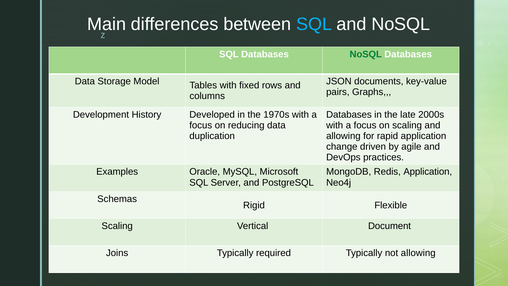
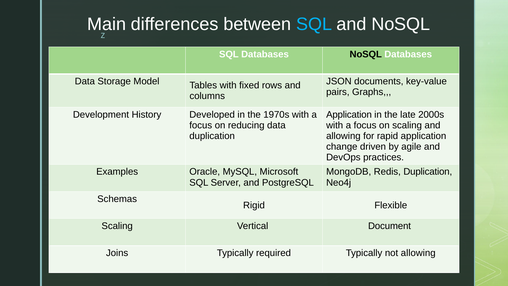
NoSQL colour: green -> black (366, 54)
Databases: Databases -> Application (349, 115)
Redis Application: Application -> Duplication (428, 172)
